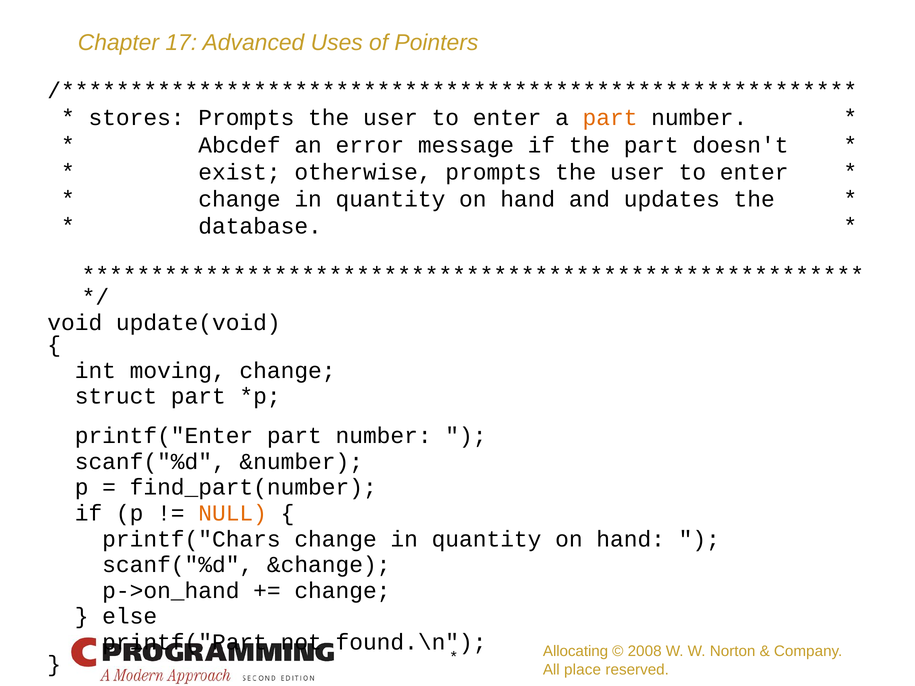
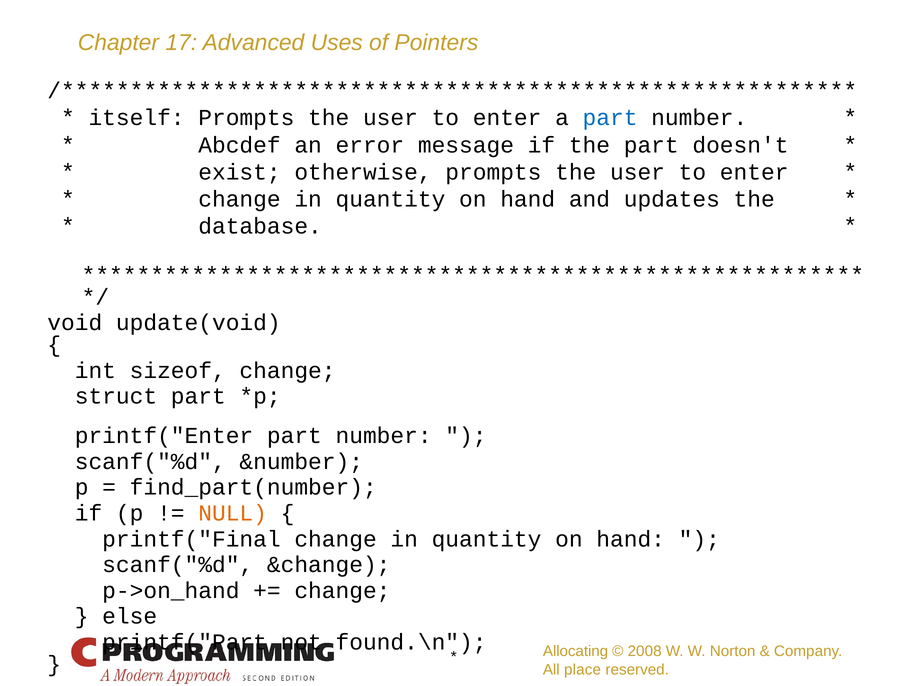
stores: stores -> itself (137, 118)
part colour: orange -> blue (610, 118)
moving: moving -> sizeof (178, 371)
printf("Chars: printf("Chars -> printf("Final (191, 539)
